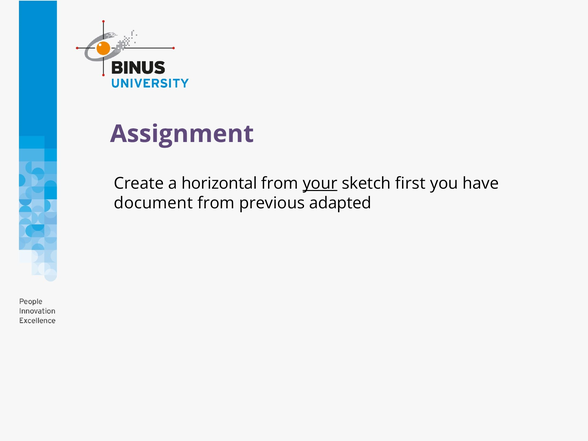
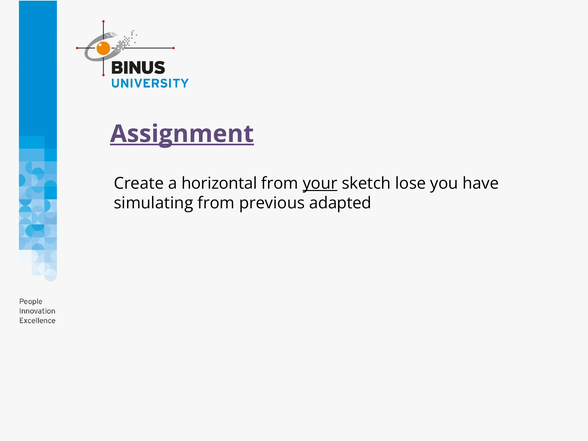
Assignment underline: none -> present (182, 134)
first: first -> lose (411, 183)
document: document -> simulating (153, 203)
